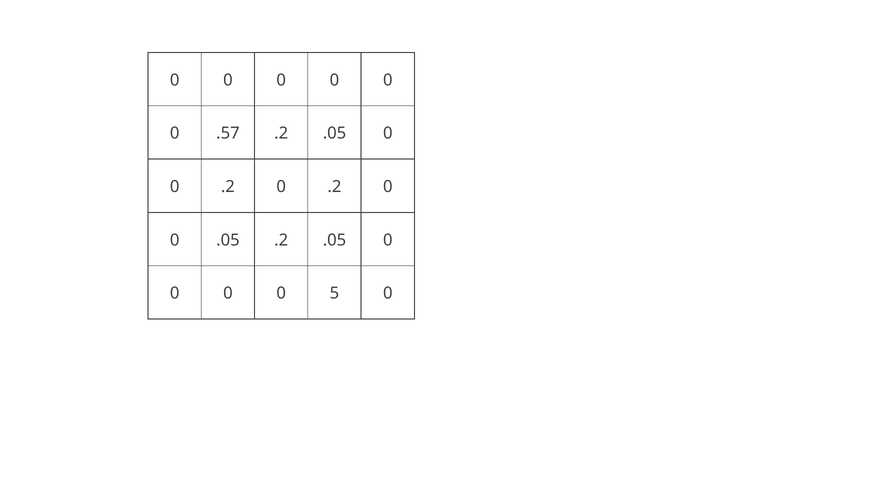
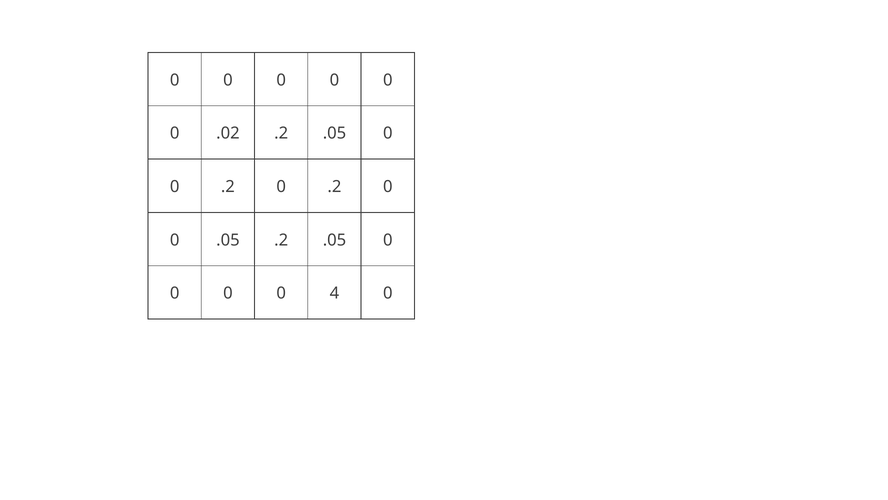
.57: .57 -> .02 (228, 133)
5: 5 -> 4 (335, 293)
